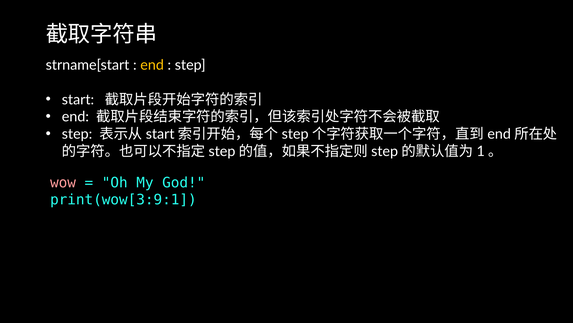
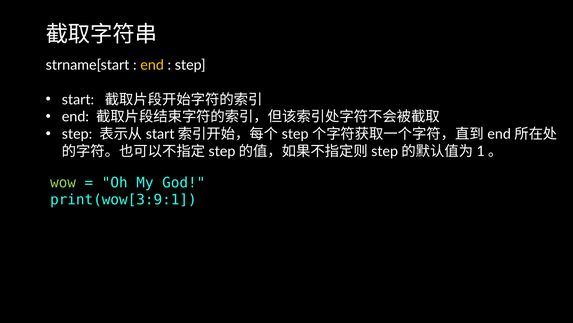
wow colour: pink -> light green (63, 182)
